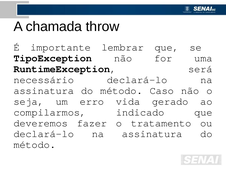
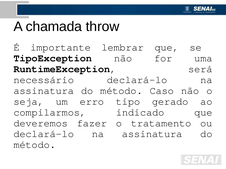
vida: vida -> tipo (128, 102)
